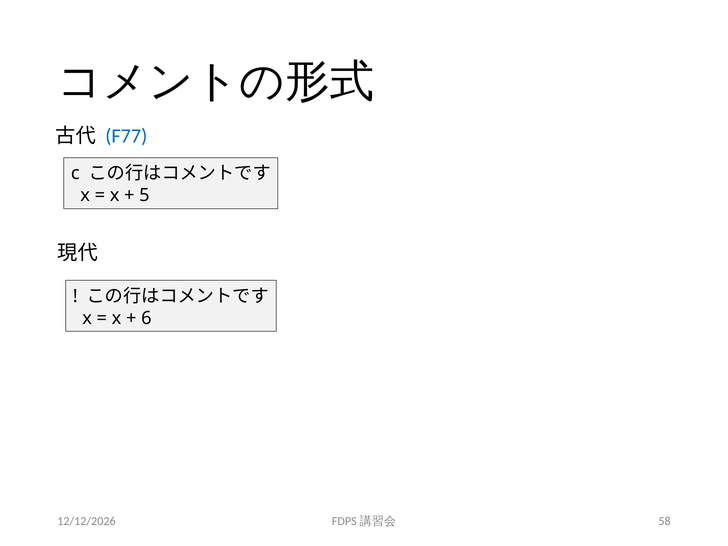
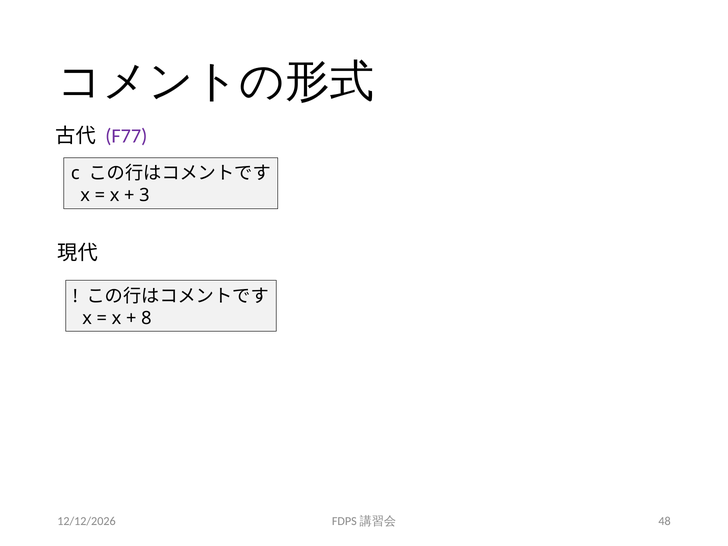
F77 colour: blue -> purple (126, 136)
5: 5 -> 3 (144, 195)
6: 6 -> 8 (146, 318)
58: 58 -> 48 (665, 521)
